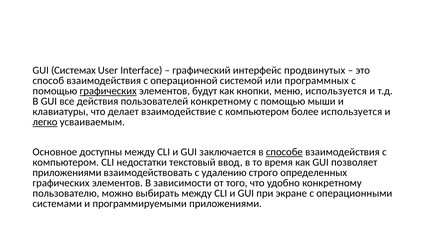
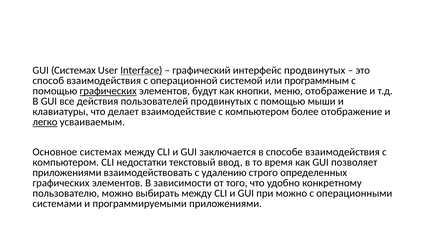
Interface underline: none -> present (141, 70)
программных: программных -> программным (317, 81)
меню используется: используется -> отображение (336, 91)
пользователей конкретному: конкретному -> продвинутых (221, 101)
более используется: используется -> отображение (352, 112)
Основное доступны: доступны -> системах (101, 152)
способе underline: present -> none (284, 152)
при экране: экране -> можно (291, 194)
